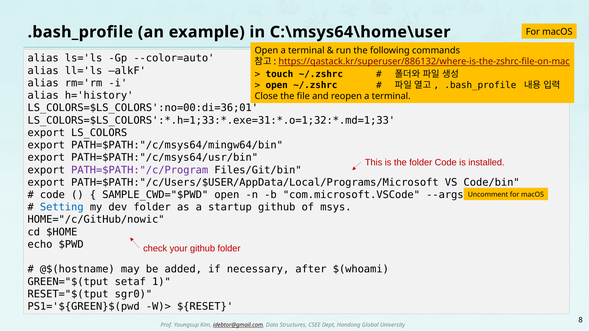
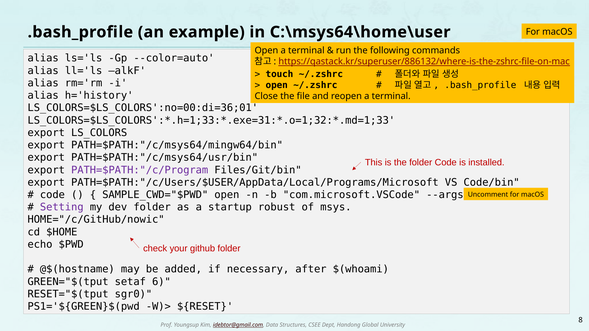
Setting colour: blue -> purple (62, 207)
startup github: github -> robust (277, 207)
1: 1 -> 6 (161, 282)
